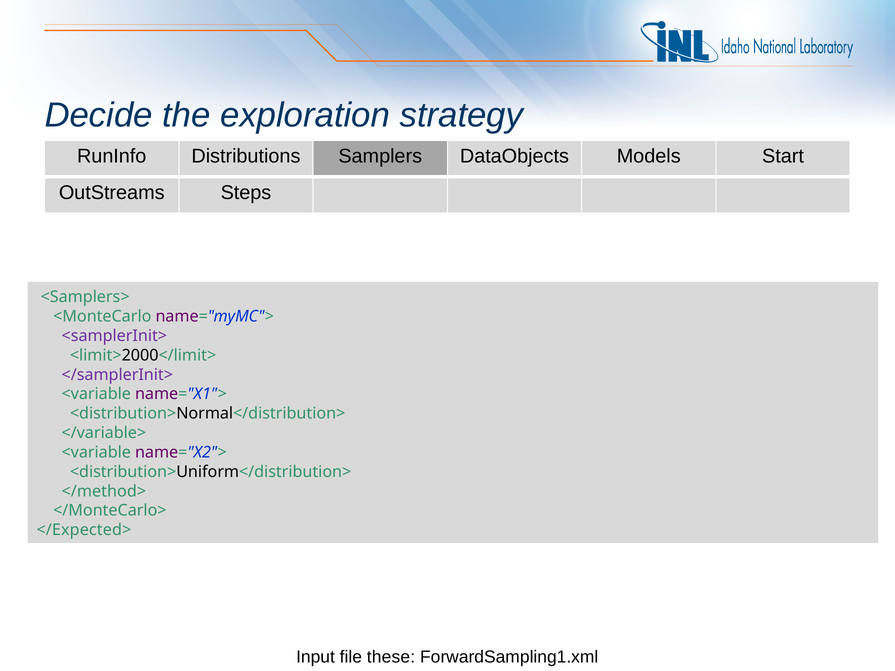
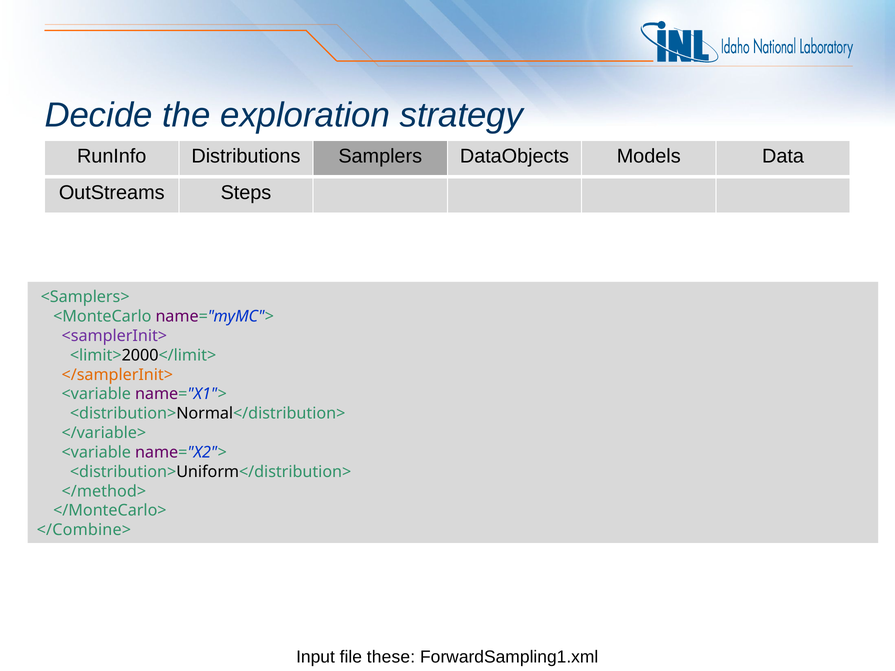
Start: Start -> Data (783, 156)
</samplerInit> colour: purple -> orange (117, 375)
</Expected>: </Expected> -> </Combine> (84, 530)
